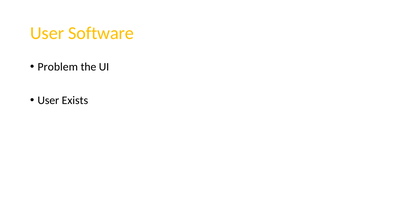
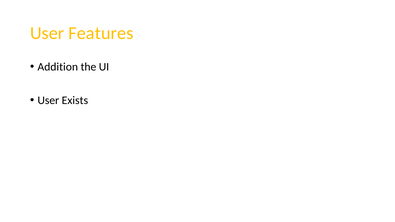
Software: Software -> Features (101, 33)
Problem: Problem -> Addition (58, 67)
